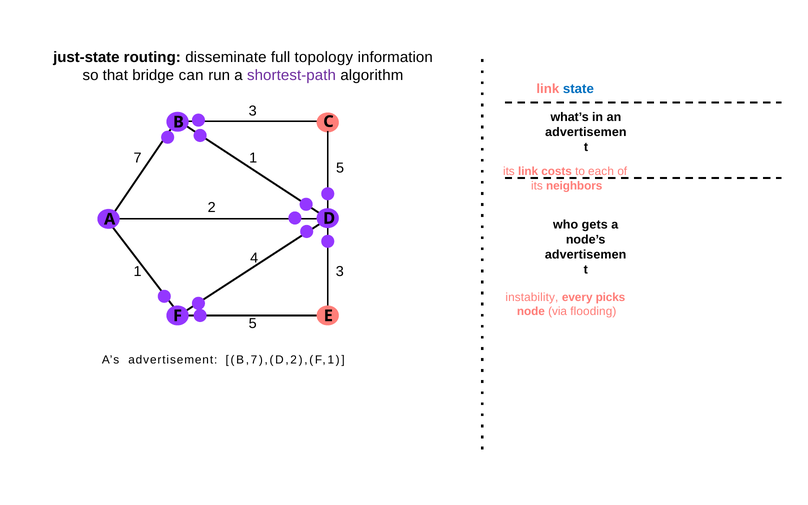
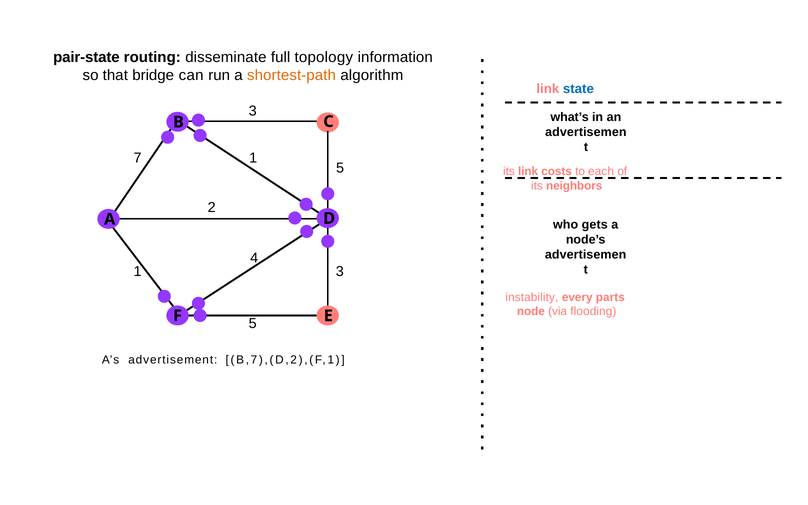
just-state: just-state -> pair-state (86, 57)
shortest-path colour: purple -> orange (291, 75)
picks: picks -> parts (610, 297)
